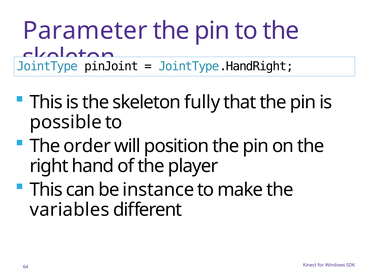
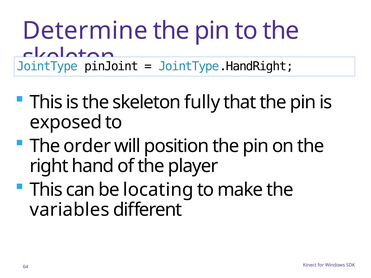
Parameter: Parameter -> Determine (85, 31)
possible: possible -> exposed (66, 122)
instance: instance -> locating (158, 190)
